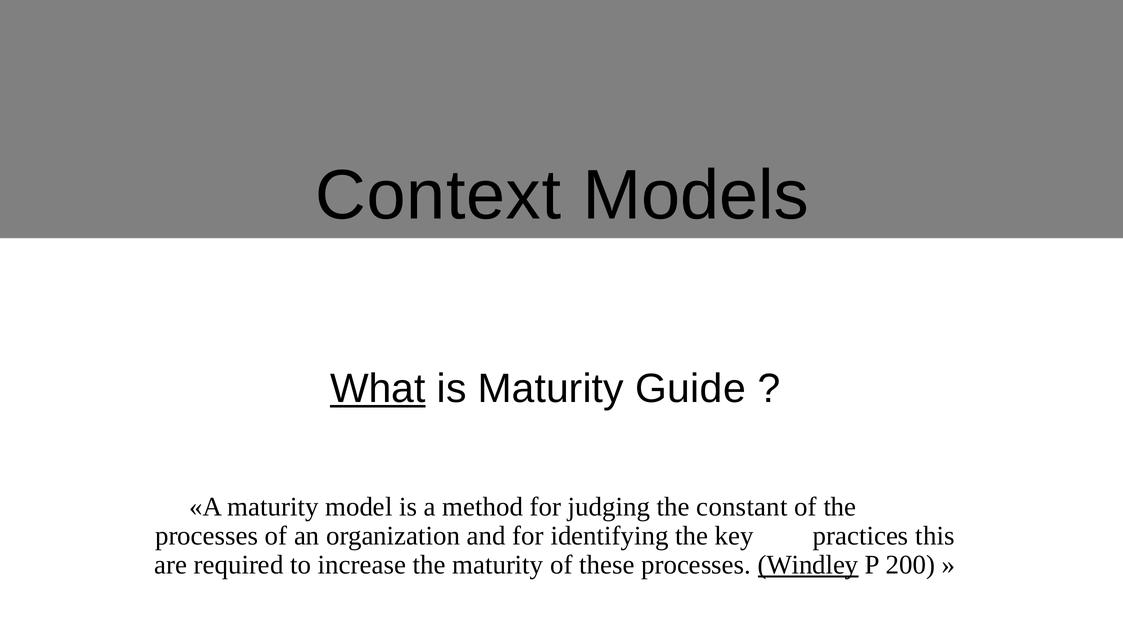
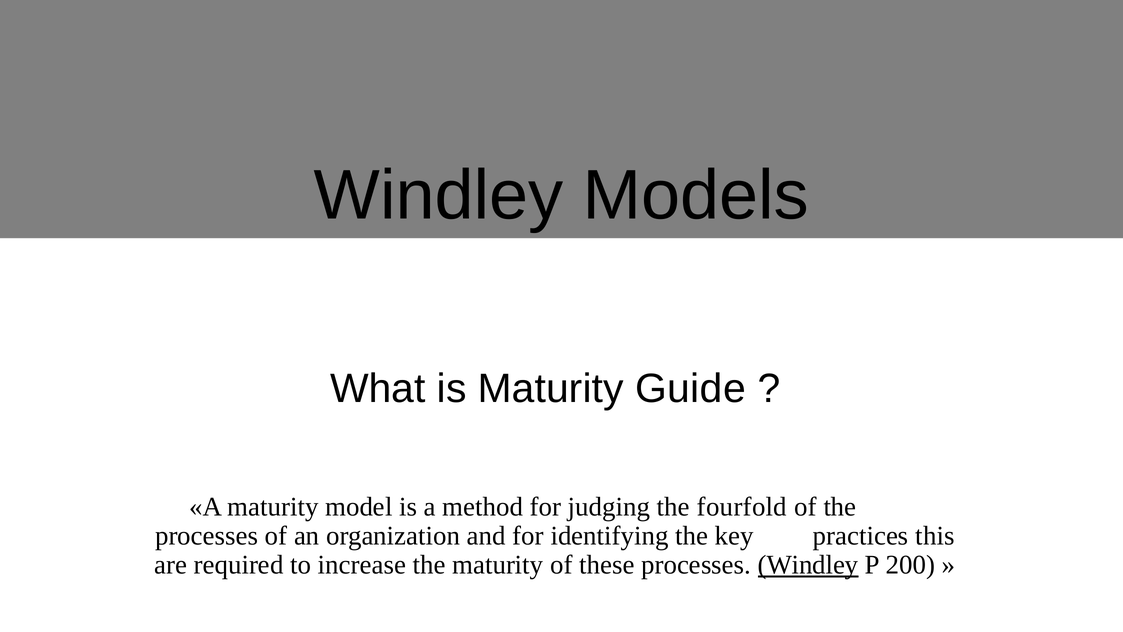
Context: Context -> Windley (439, 196)
What underline: present -> none (378, 388)
constant: constant -> fourfold (742, 507)
